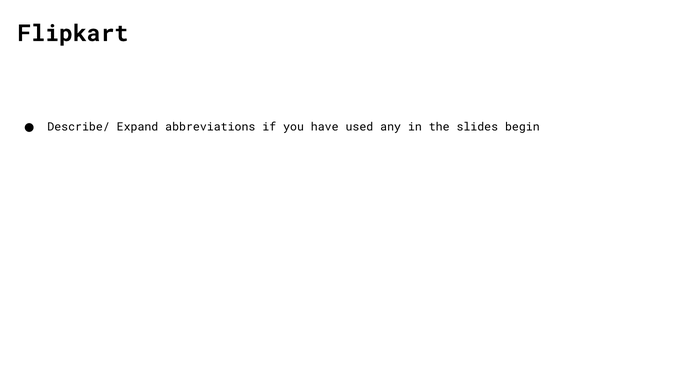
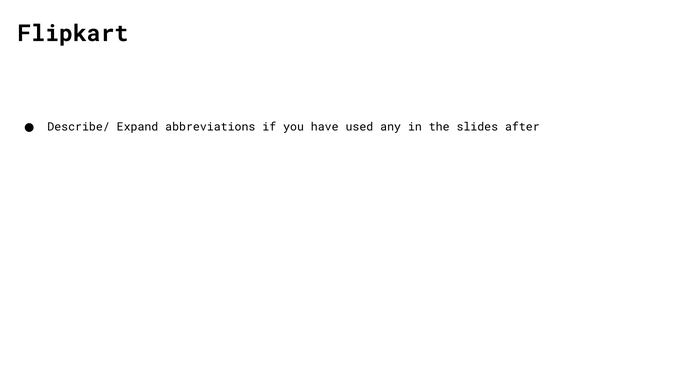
begin: begin -> after (522, 127)
